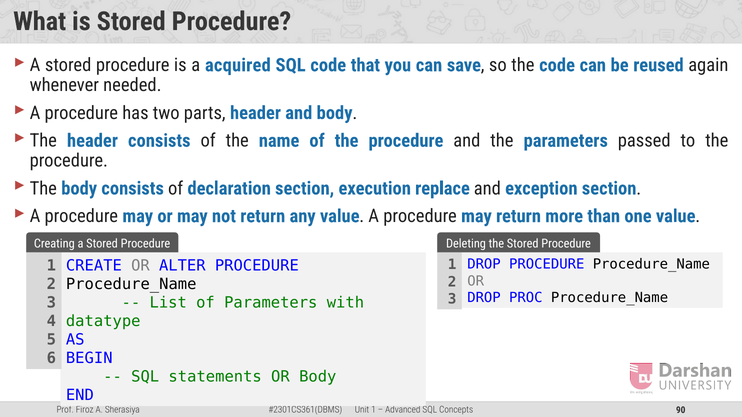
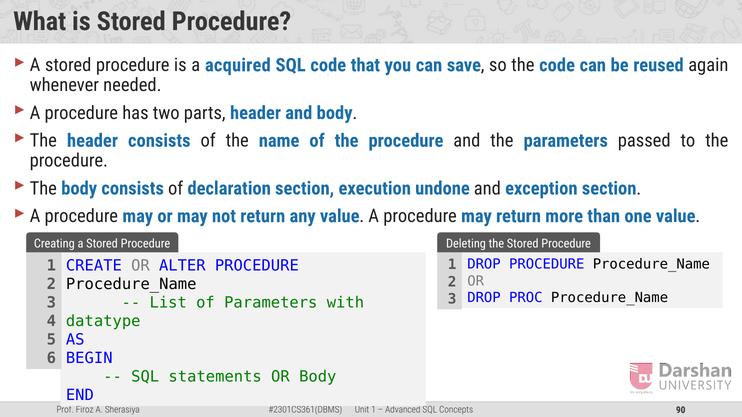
replace: replace -> undone (442, 189)
